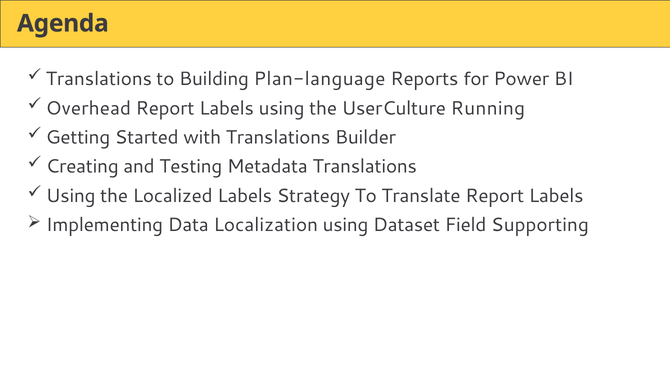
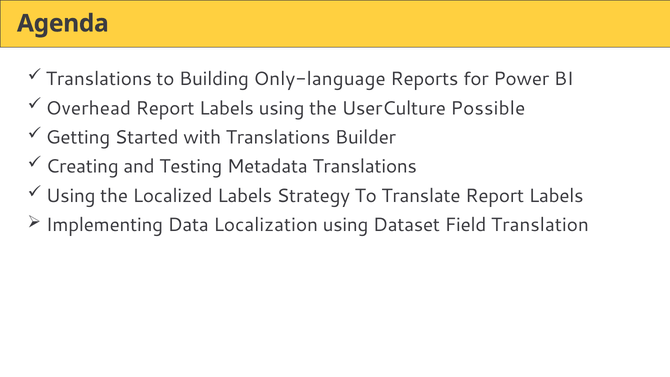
Plan-language: Plan-language -> Only-language (320, 79)
Running: Running -> Possible (488, 108)
Supporting: Supporting -> Translation (540, 225)
